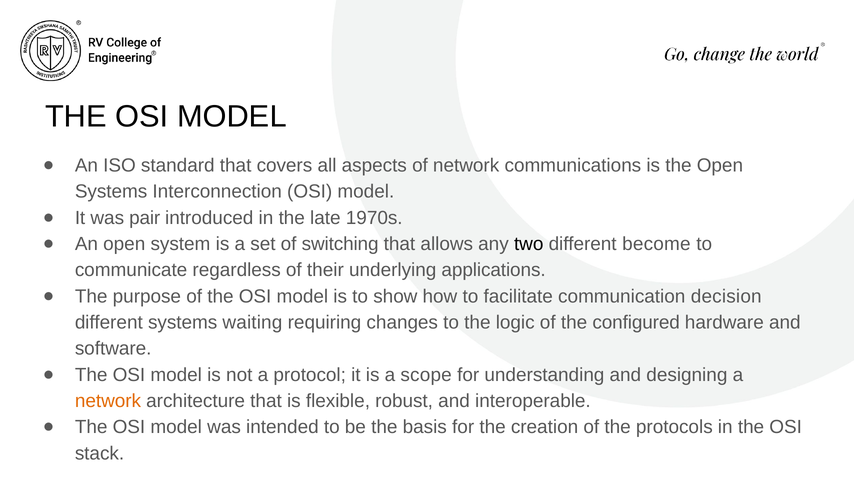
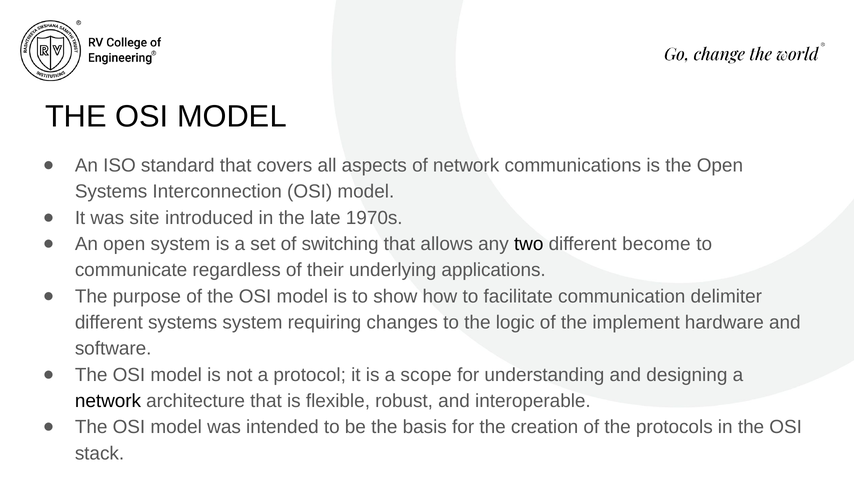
pair: pair -> site (145, 218)
decision: decision -> delimiter (726, 296)
systems waiting: waiting -> system (252, 322)
configured: configured -> implement (636, 322)
network colour: orange -> black (108, 400)
